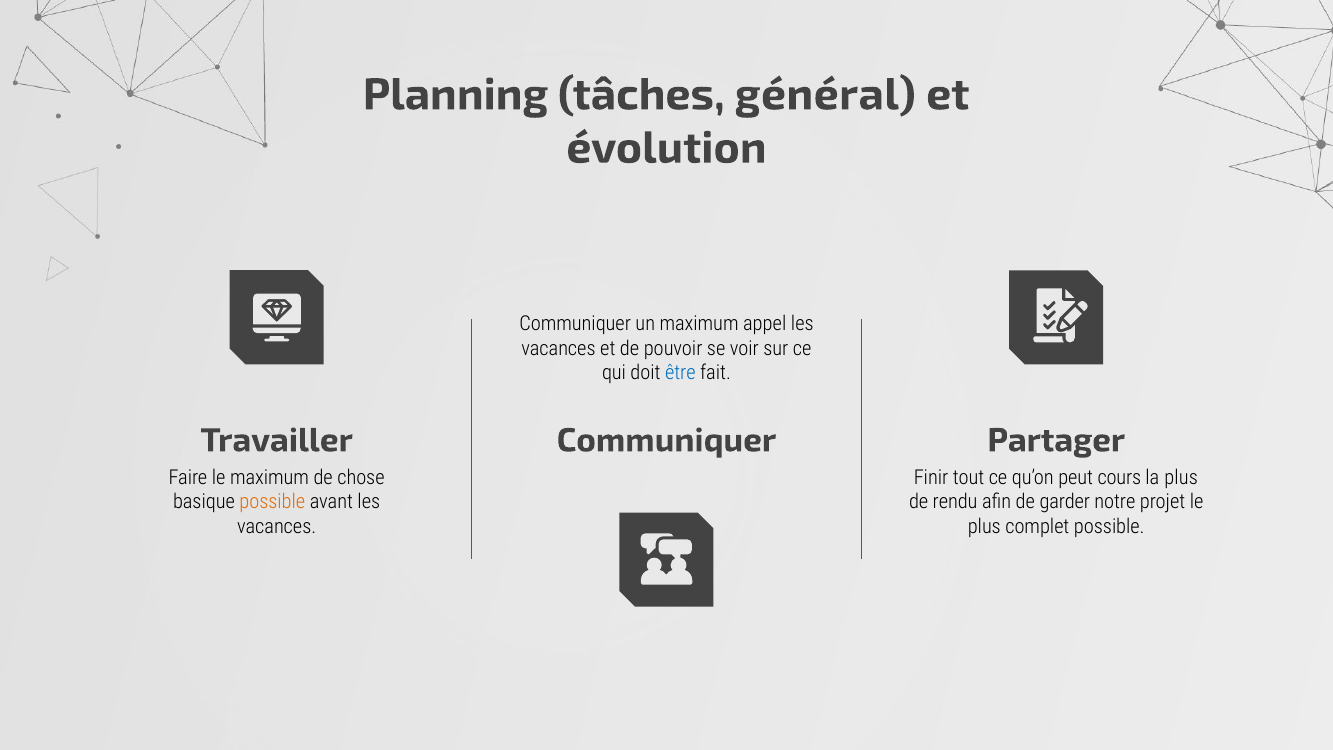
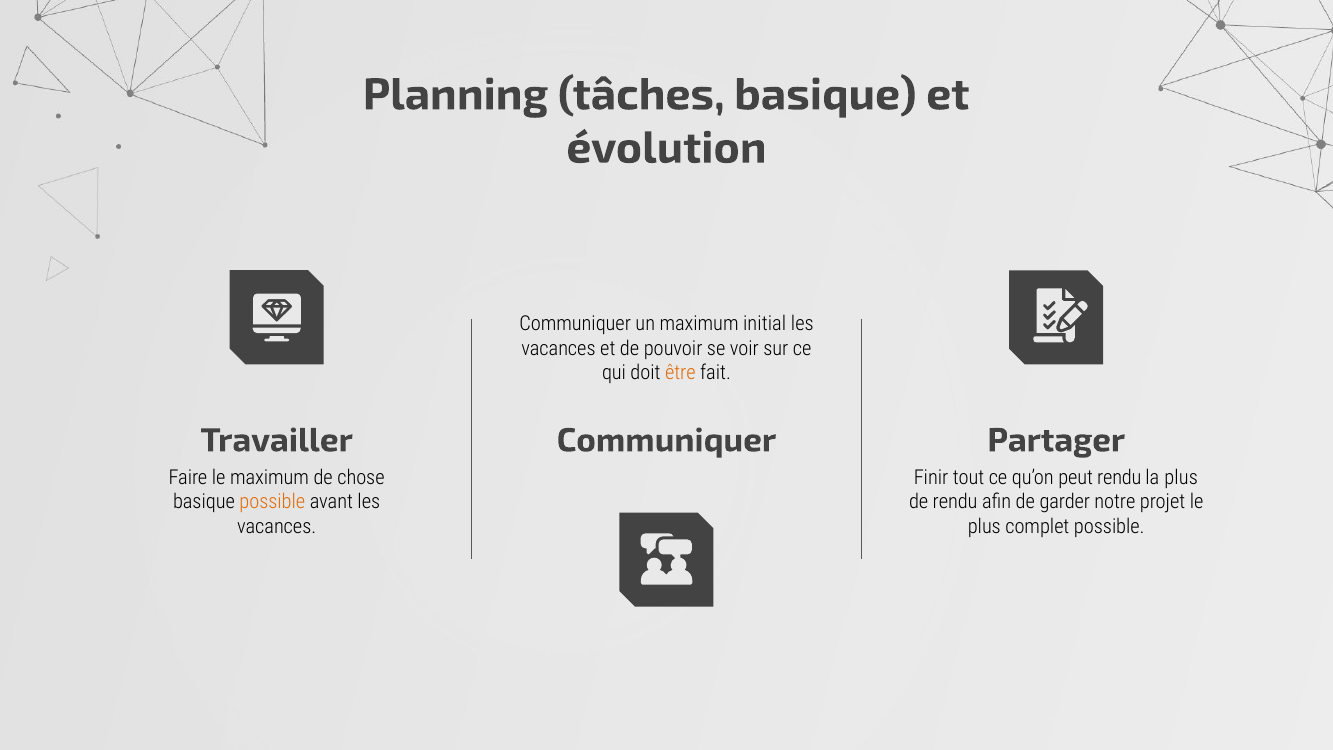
tâches général: général -> basique (825, 95)
appel: appel -> initial (765, 324)
être colour: blue -> orange (680, 373)
peut cours: cours -> rendu (1119, 477)
